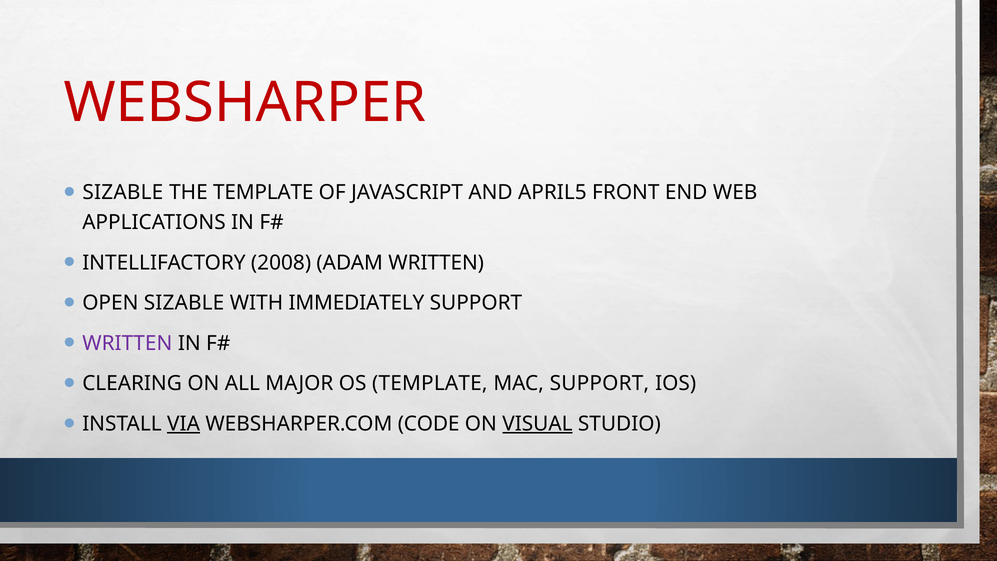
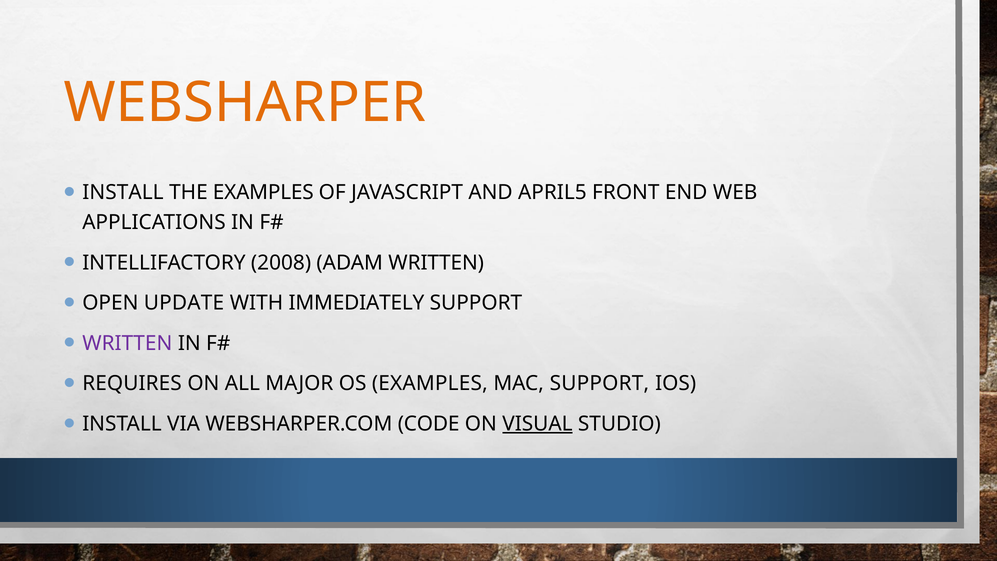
WEBSHARPER colour: red -> orange (245, 103)
SIZABLE: SIZABLE -> INSTALL (123, 192)
THE TEMPLATE: TEMPLATE -> EXAMPLES (263, 192)
OPEN SIZABLE: SIZABLE -> UPDATE (184, 303)
CLEARING: CLEARING -> REQUIRES (132, 383)
OS TEMPLATE: TEMPLATE -> EXAMPLES (430, 383)
VIA underline: present -> none (184, 424)
